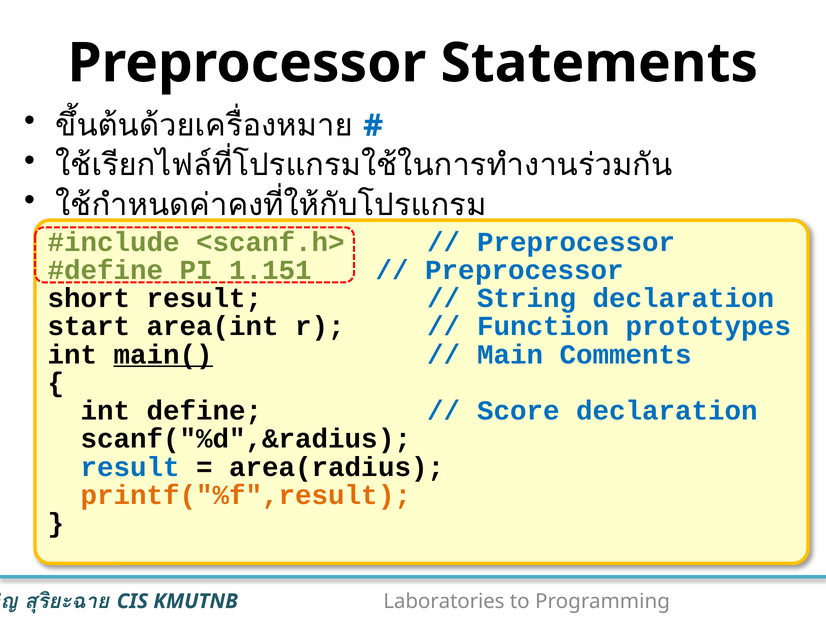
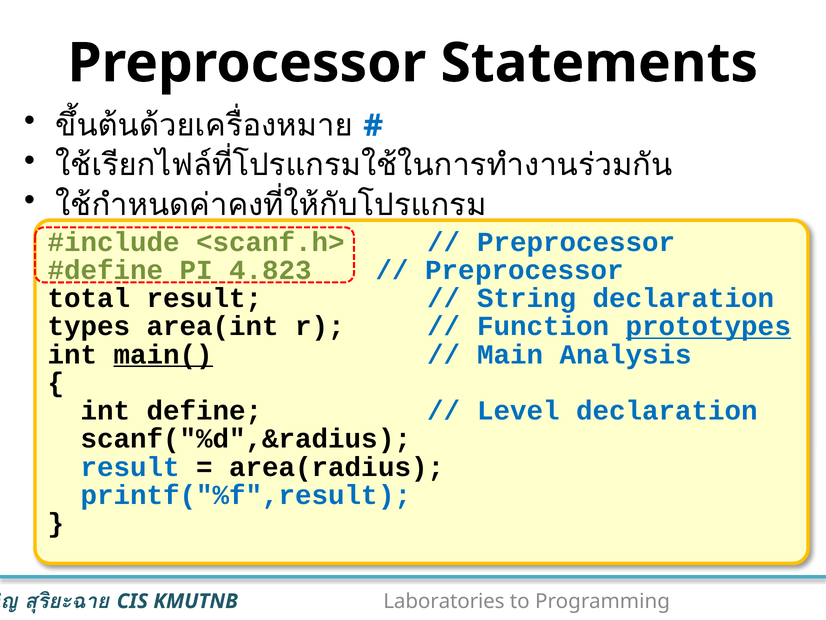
1.151: 1.151 -> 4.823 (271, 270)
short: short -> total (89, 298)
start: start -> types (89, 326)
prototypes underline: none -> present (708, 326)
Comments: Comments -> Analysis (626, 354)
Score: Score -> Level (518, 410)
printf("%f",result colour: orange -> blue (246, 495)
